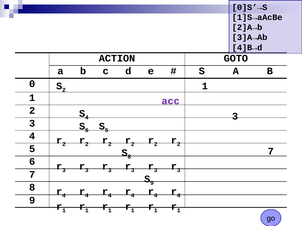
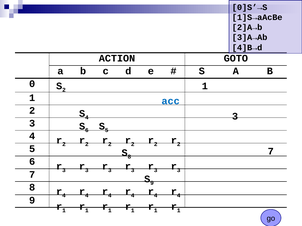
acc colour: purple -> blue (171, 101)
